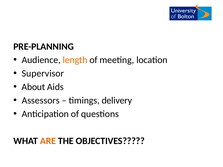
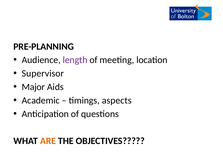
length colour: orange -> purple (75, 60)
About: About -> Major (33, 87)
Assessors: Assessors -> Academic (41, 101)
delivery: delivery -> aspects (117, 101)
